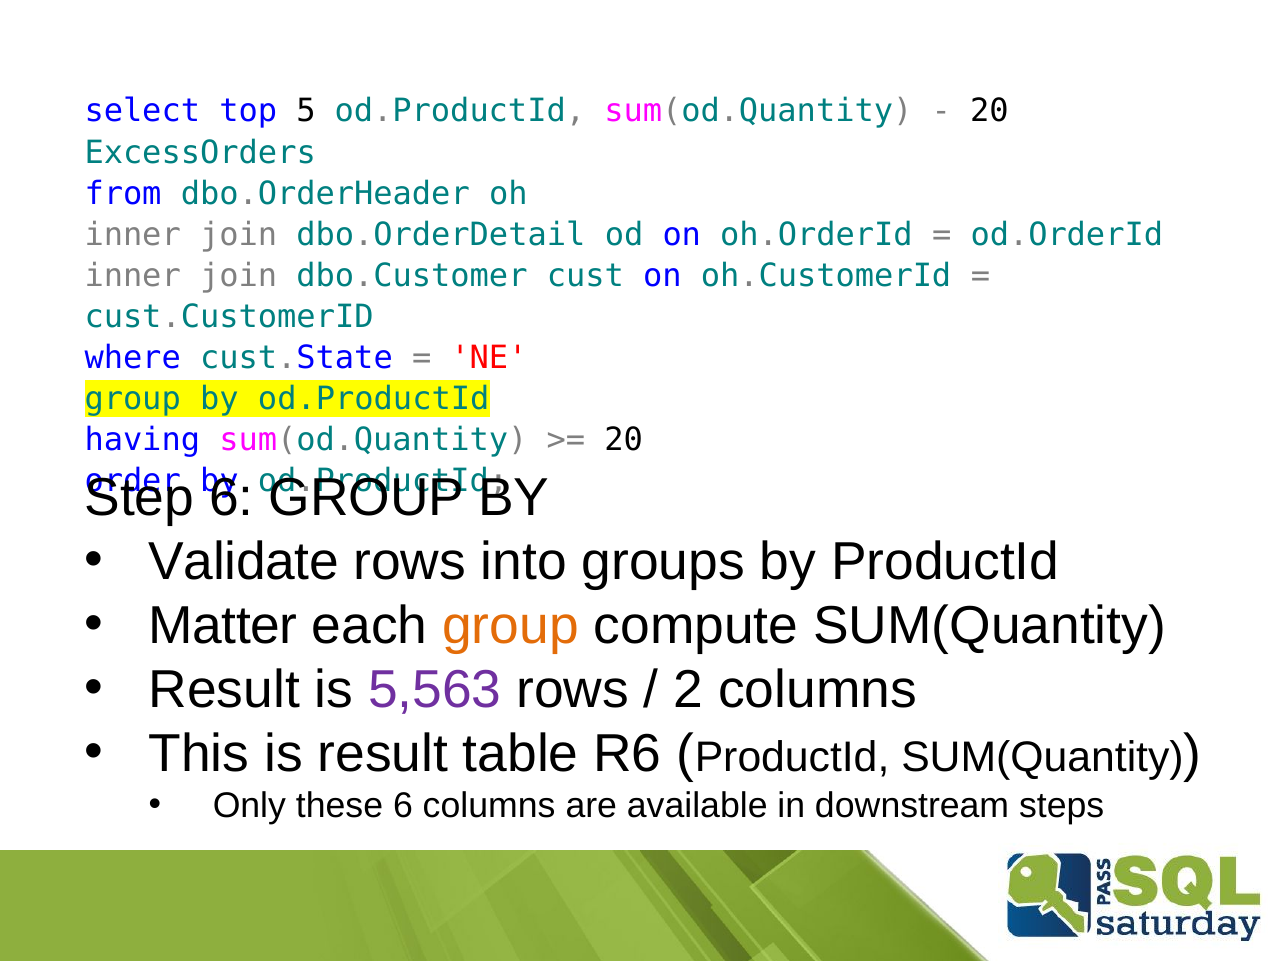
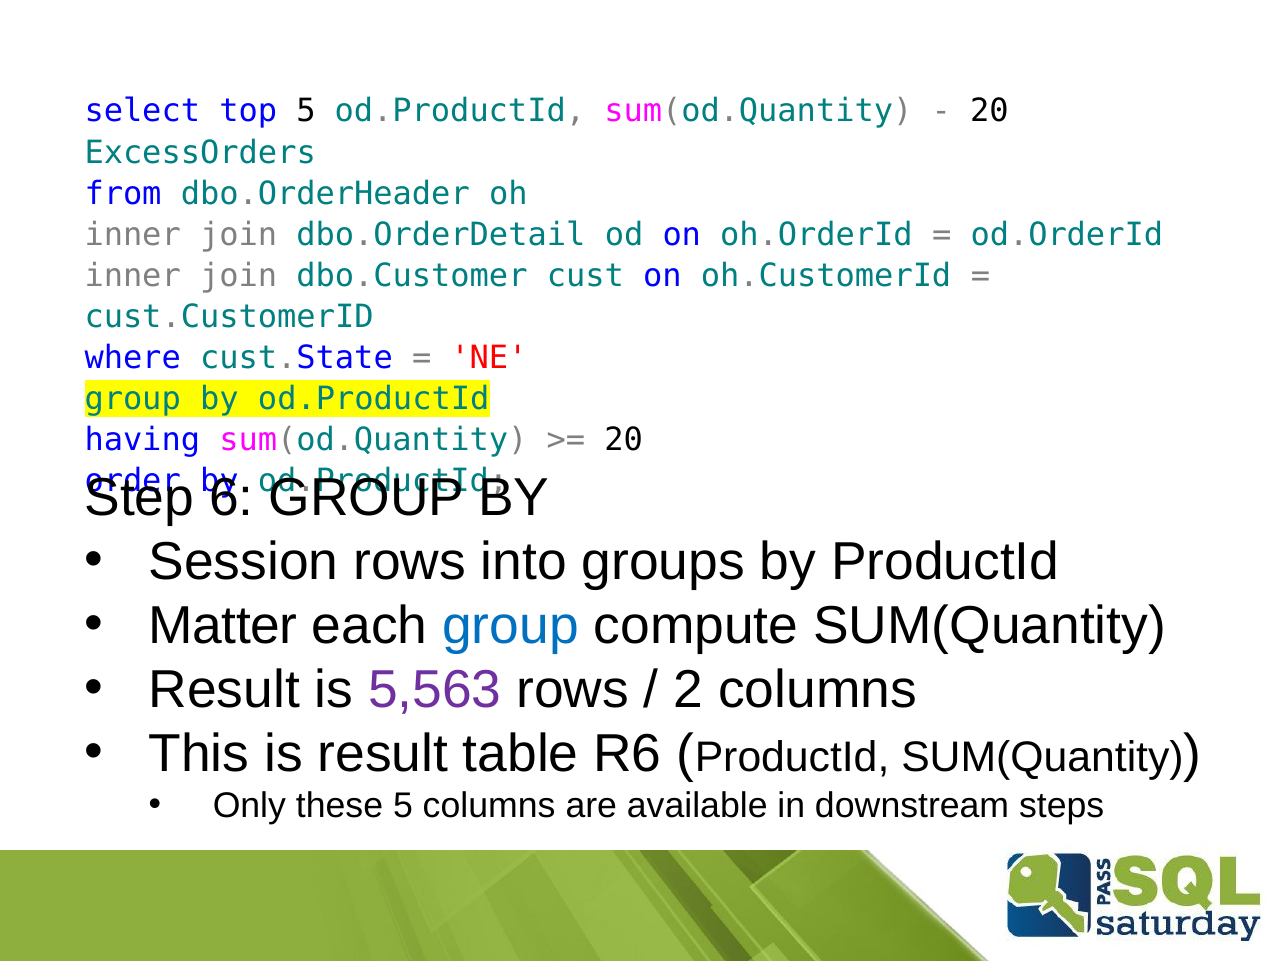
Validate: Validate -> Session (244, 562)
group colour: orange -> blue (511, 626)
these 6: 6 -> 5 (403, 806)
